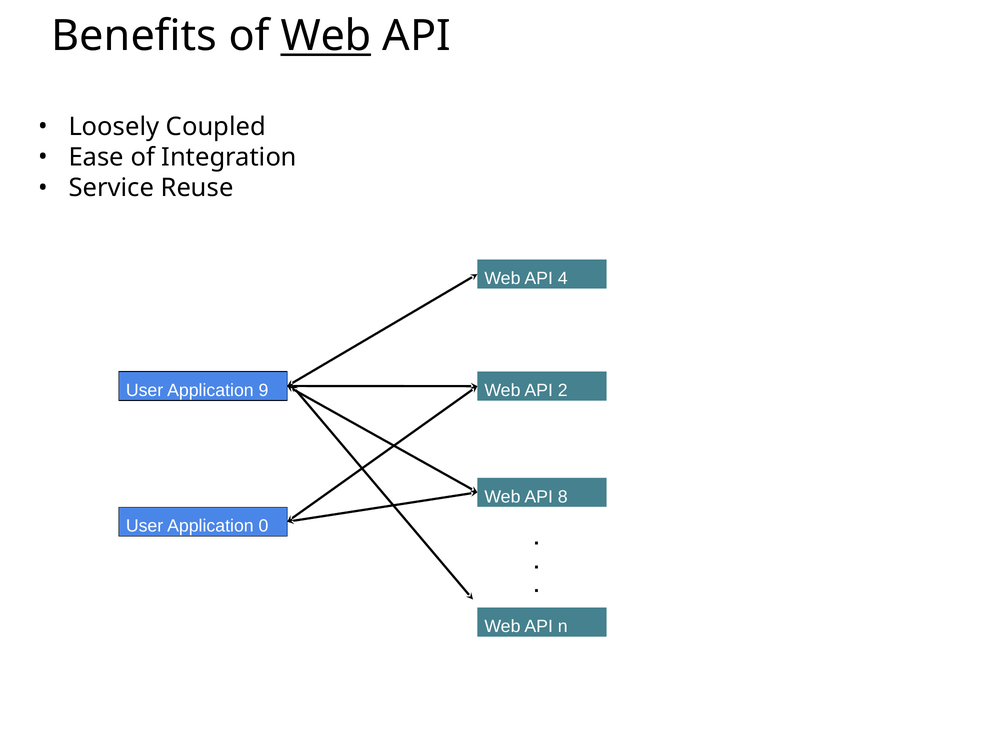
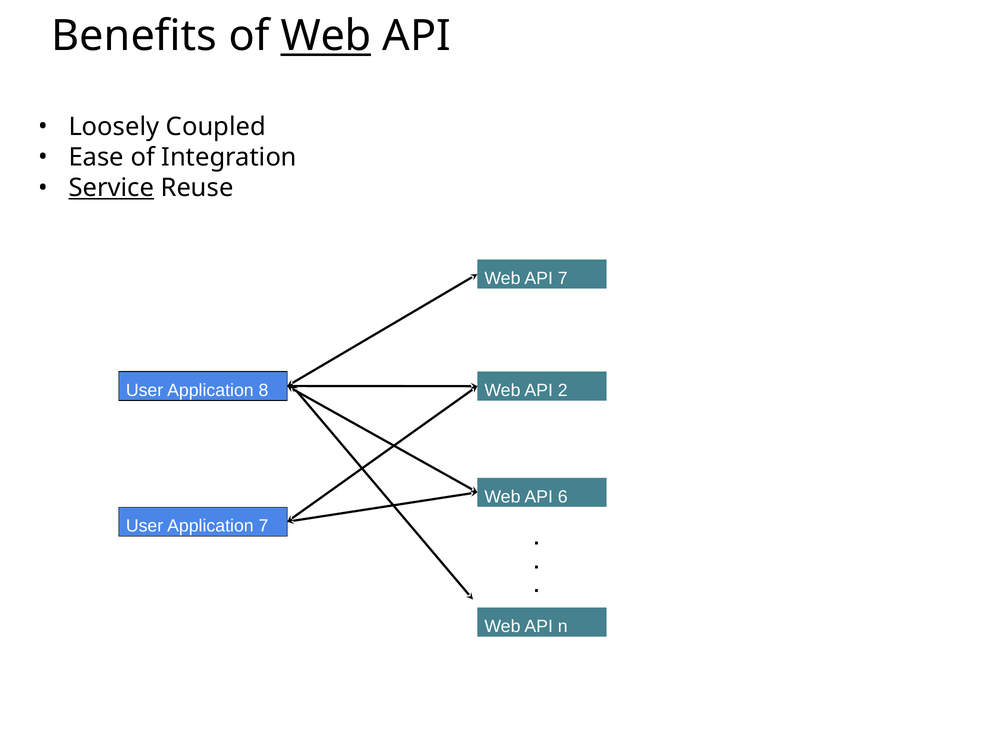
Service underline: none -> present (111, 188)
API 4: 4 -> 7 (563, 279)
9: 9 -> 8 (263, 391)
8: 8 -> 6 (563, 497)
Application 0: 0 -> 7 (263, 526)
